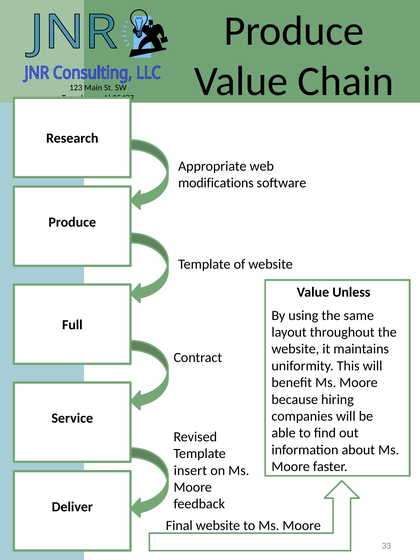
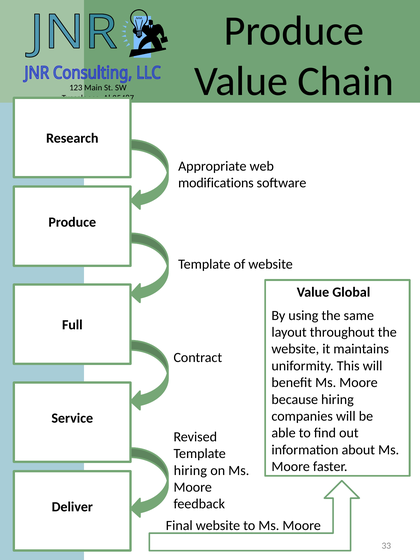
Unless: Unless -> Global (351, 292)
insert: insert -> hiring (190, 470)
